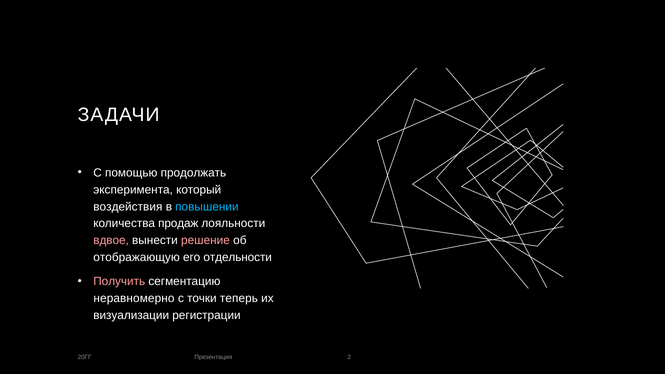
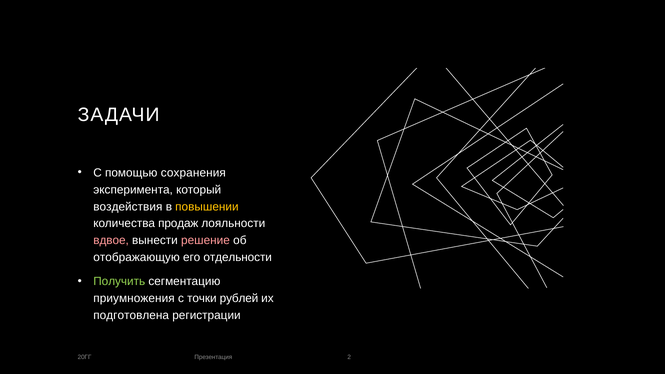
продолжать: продолжать -> сохранения (193, 173)
повышении colour: light blue -> yellow (207, 207)
Получить colour: pink -> light green (119, 281)
неравномерно: неравномерно -> приумножения (134, 298)
теперь: теперь -> рублей (239, 298)
визуализации: визуализации -> подготовлена (131, 315)
